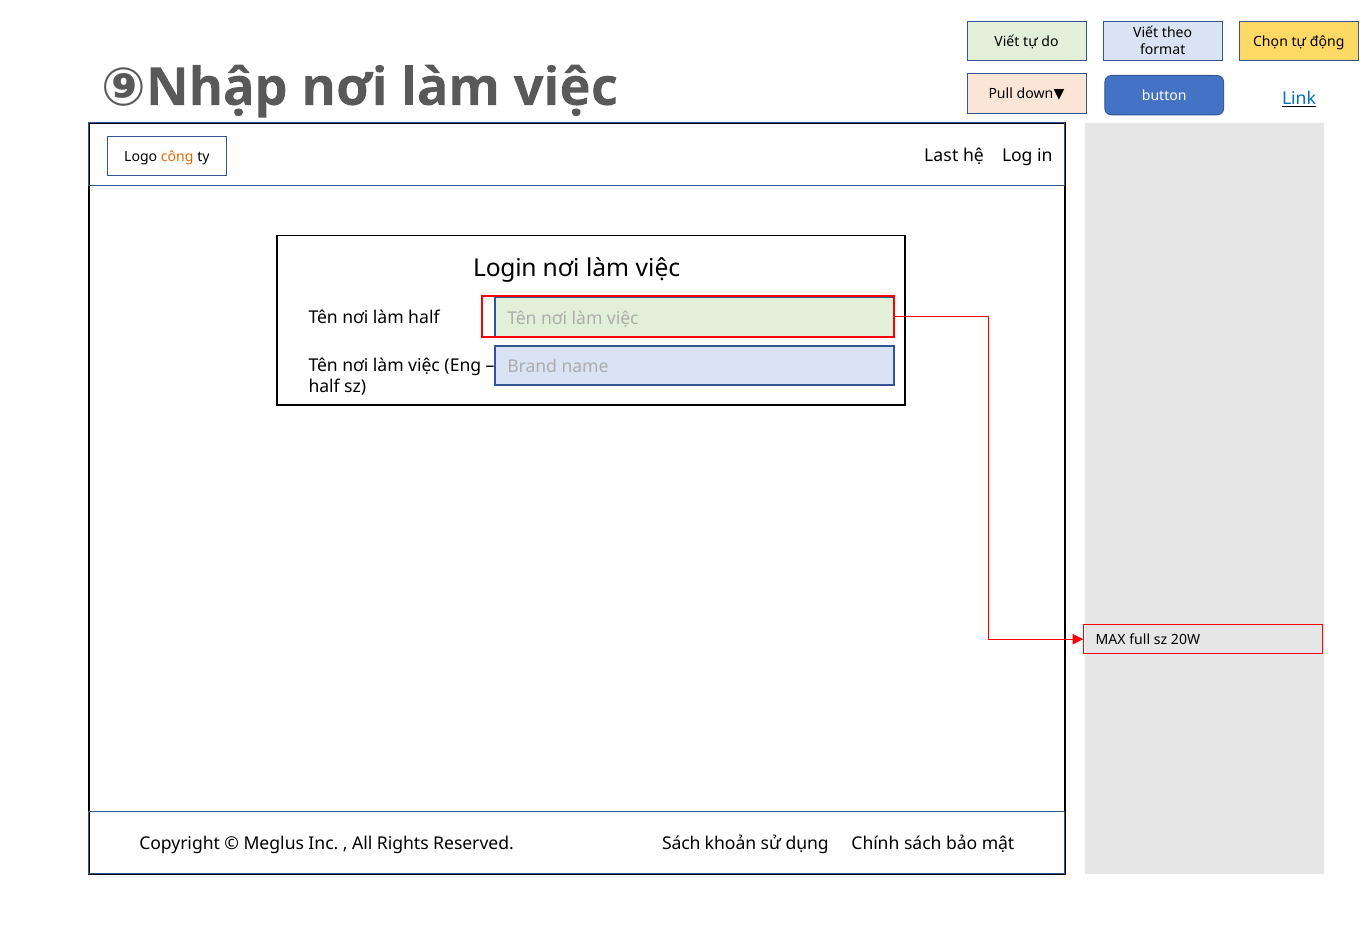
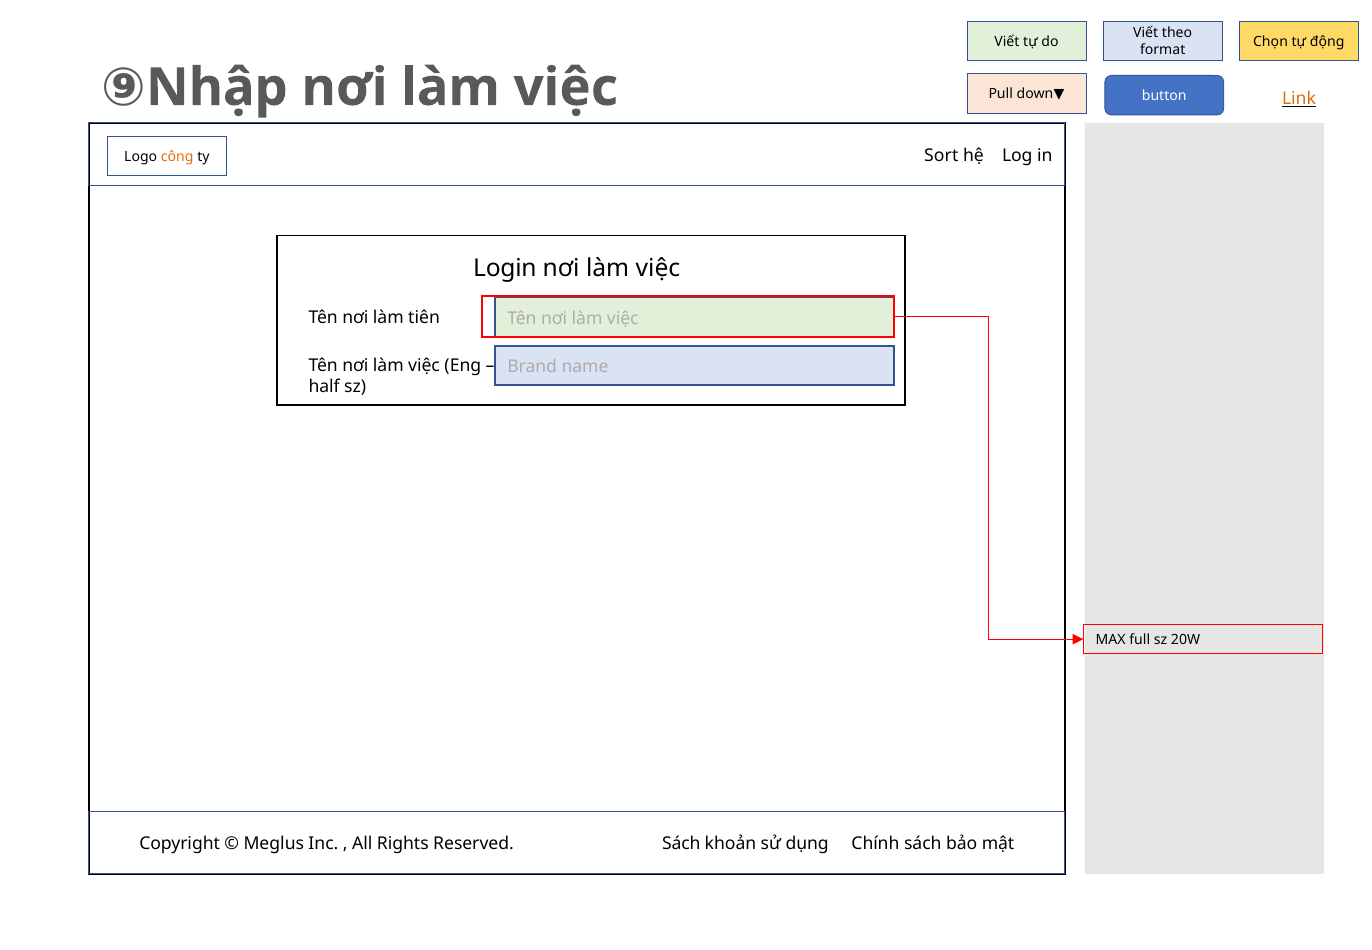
Link colour: blue -> orange (1299, 98)
Last: Last -> Sort (941, 155)
làm half: half -> tiên (424, 318)
